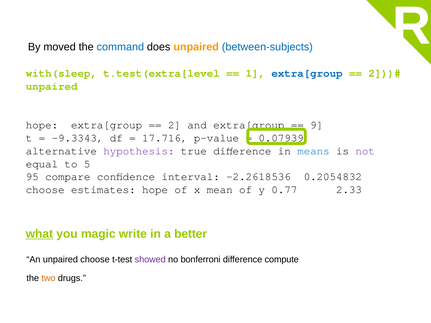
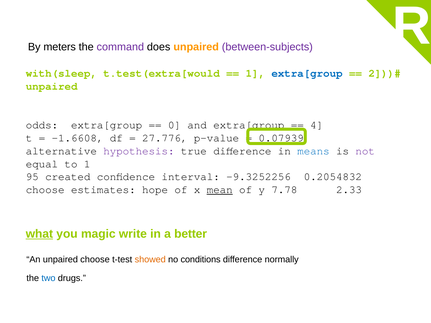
moved: moved -> meters (60, 47)
command colour: blue -> purple (120, 47)
between-subjects colour: blue -> purple (267, 47)
t.test(extra[level: t.test(extra[level -> t.test(extra[would (162, 73)
hope: hope -> odds (42, 125)
2: 2 -> 0 (174, 125)
9: 9 -> 4 (317, 125)
-9.3343: -9.3343 -> -1.6608 (77, 138)
17.716: 17.716 -> 27.776 (165, 138)
to 5: 5 -> 1 (87, 164)
compare: compare -> created (68, 177)
-2.2618536: -2.2618536 -> -9.3252256 (259, 177)
mean underline: none -> present (220, 190)
0.77: 0.77 -> 7.78 (284, 190)
showed colour: purple -> orange (150, 260)
bonferroni: bonferroni -> conditions (201, 260)
compute: compute -> normally (282, 260)
two colour: orange -> blue (48, 278)
